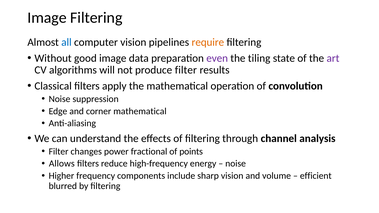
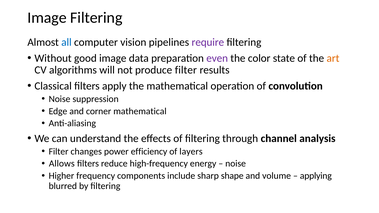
require colour: orange -> purple (208, 42)
tiling: tiling -> color (259, 58)
art colour: purple -> orange (333, 58)
fractional: fractional -> efficiency (149, 152)
points: points -> layers (191, 152)
sharp vision: vision -> shape (232, 176)
efficient: efficient -> applying (316, 176)
